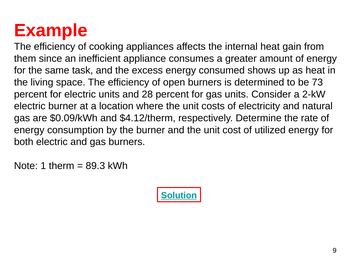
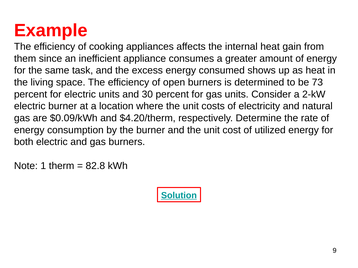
28: 28 -> 30 (147, 94)
$4.12/therm: $4.12/therm -> $4.20/therm (148, 118)
89.3: 89.3 -> 82.8 (95, 166)
